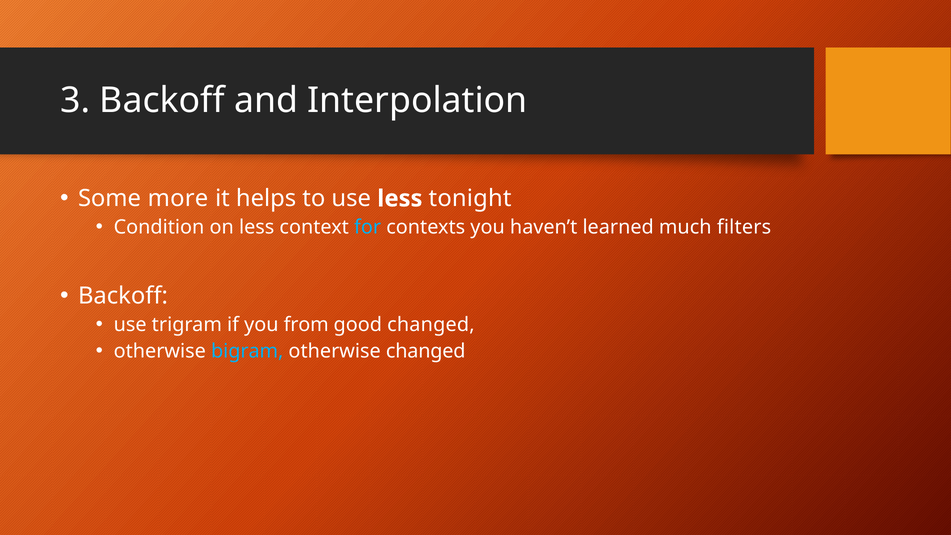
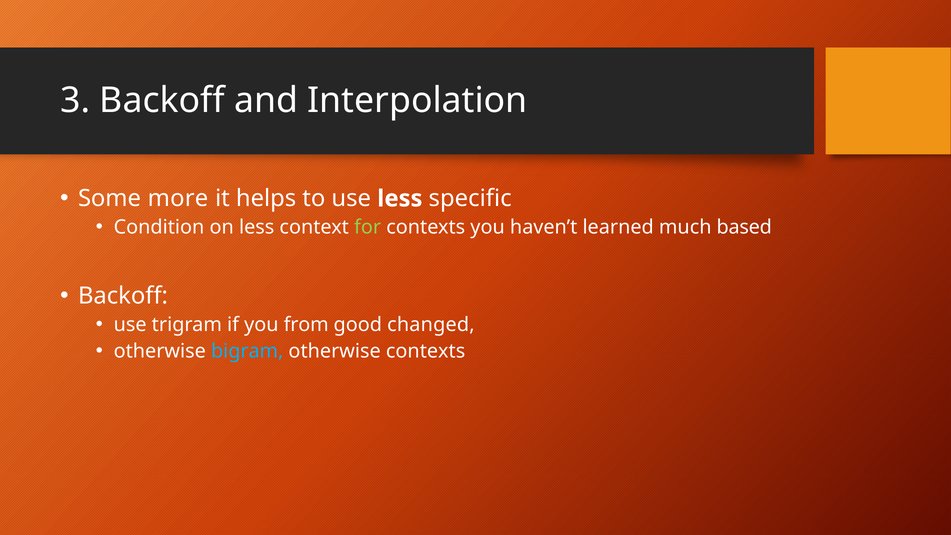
tonight: tonight -> specific (470, 199)
for colour: light blue -> light green (368, 227)
filters: filters -> based (744, 227)
otherwise changed: changed -> contexts (426, 351)
